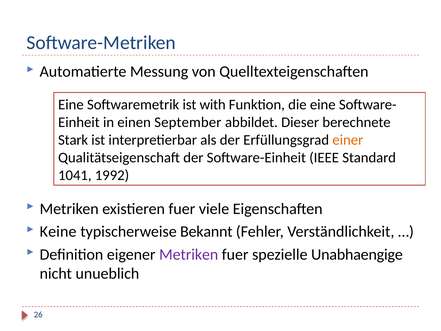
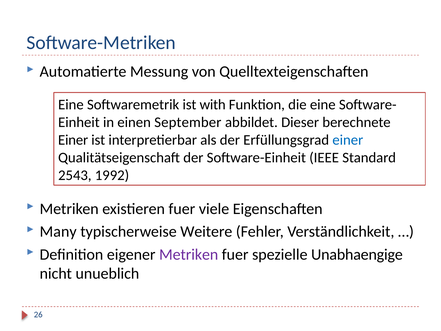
Stark: Stark -> Einer (73, 140)
einer colour: orange -> blue (348, 140)
1041: 1041 -> 2543 (75, 175)
Keine: Keine -> Many (58, 231)
Bekannt: Bekannt -> Weitere (206, 231)
